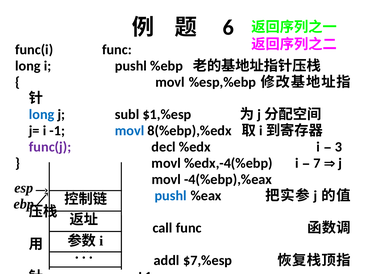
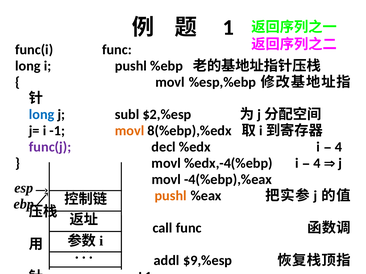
6: 6 -> 1 (228, 27)
$1,%esp: $1,%esp -> $2,%esp (167, 115)
movl colour: blue -> orange (130, 131)
3: 3 -> 4 (339, 147)
7: 7 -> 4 (317, 163)
pushl colour: blue -> orange (171, 196)
$7,%esp: $7,%esp -> $9,%esp (208, 261)
